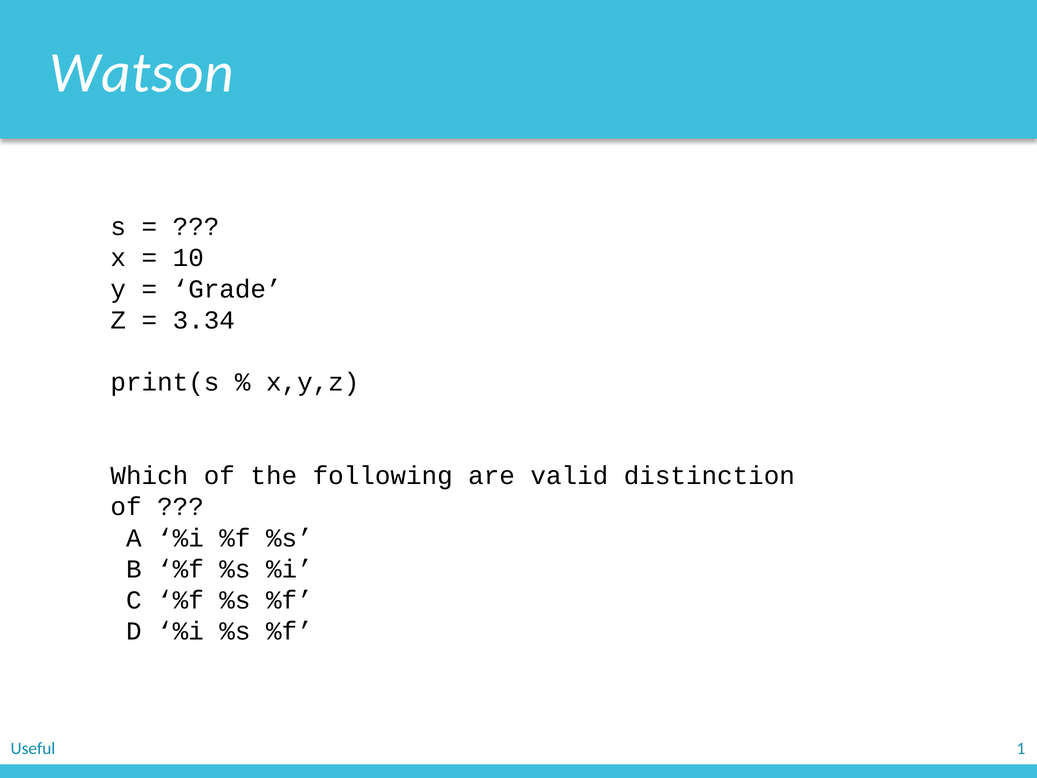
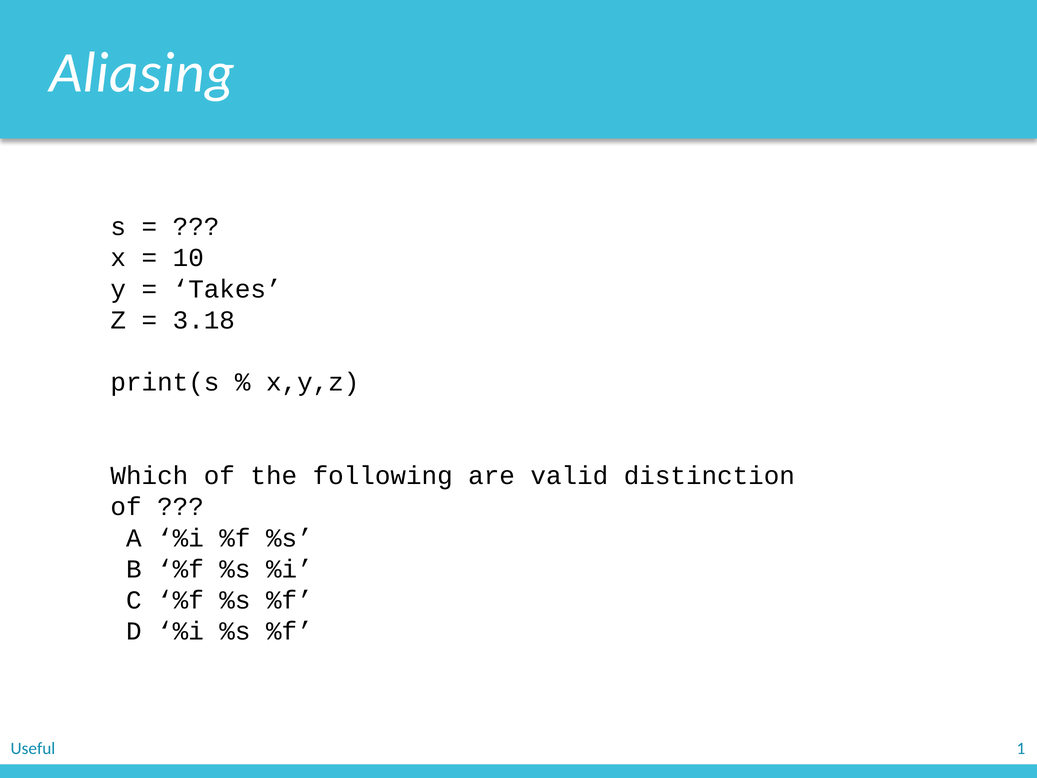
Watson: Watson -> Aliasing (142, 73)
Grade: Grade -> Takes (227, 289)
3.34: 3.34 -> 3.18 (204, 320)
